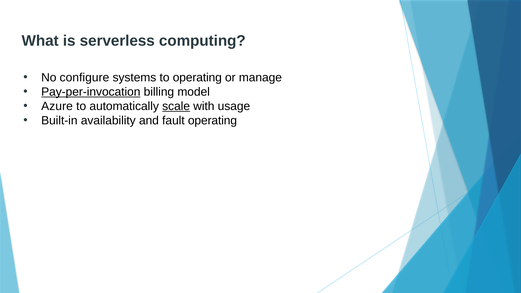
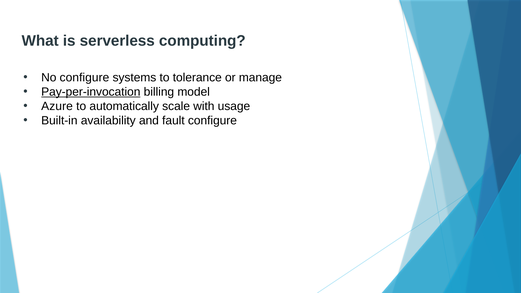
to operating: operating -> tolerance (197, 78)
scale underline: present -> none (176, 106)
fault operating: operating -> configure (212, 121)
